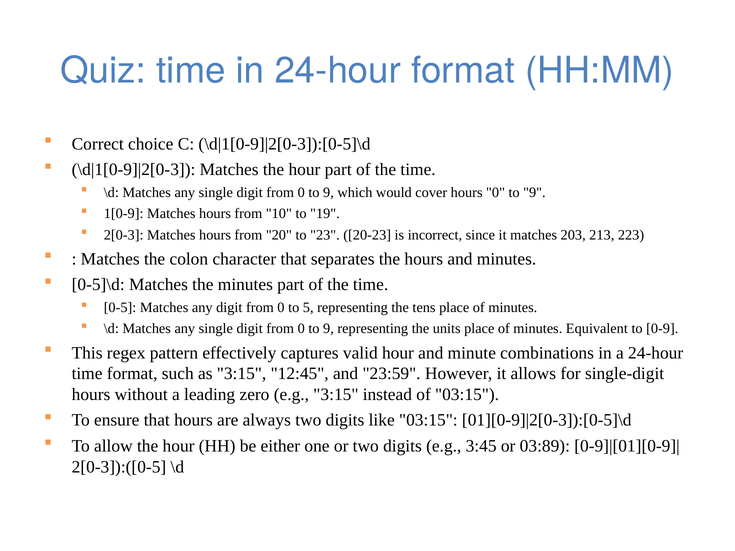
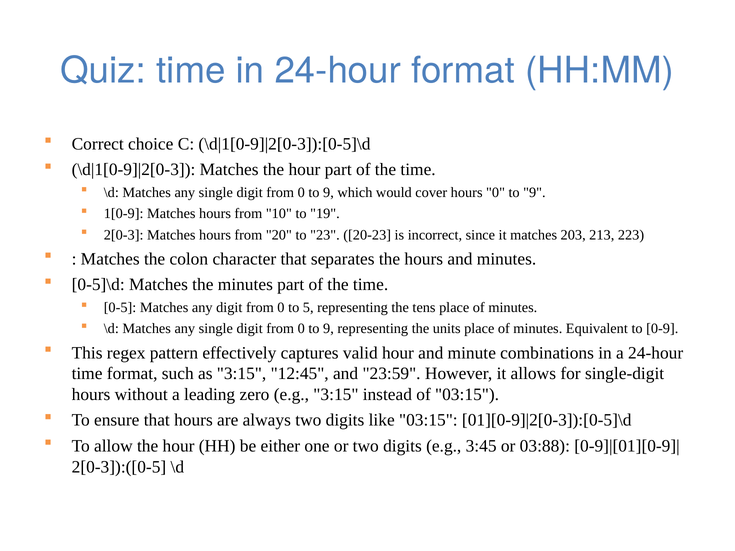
03:89: 03:89 -> 03:88 (545, 446)
